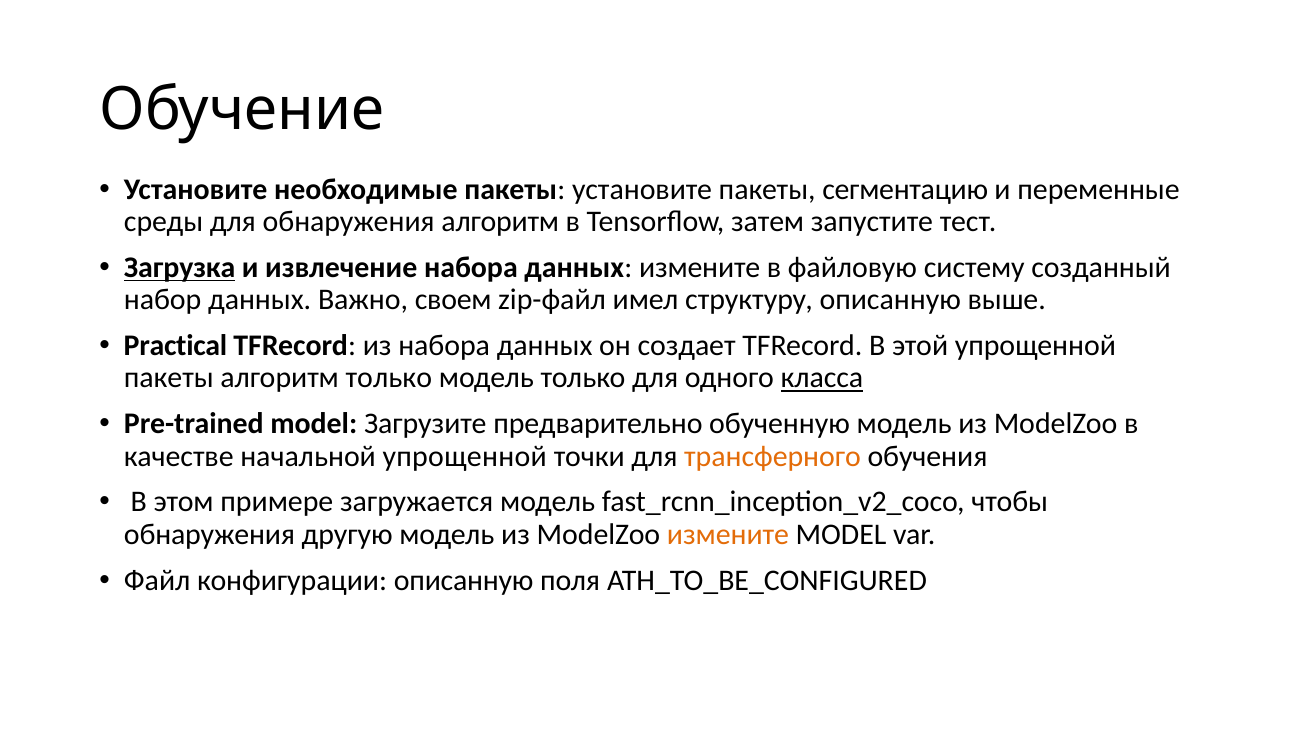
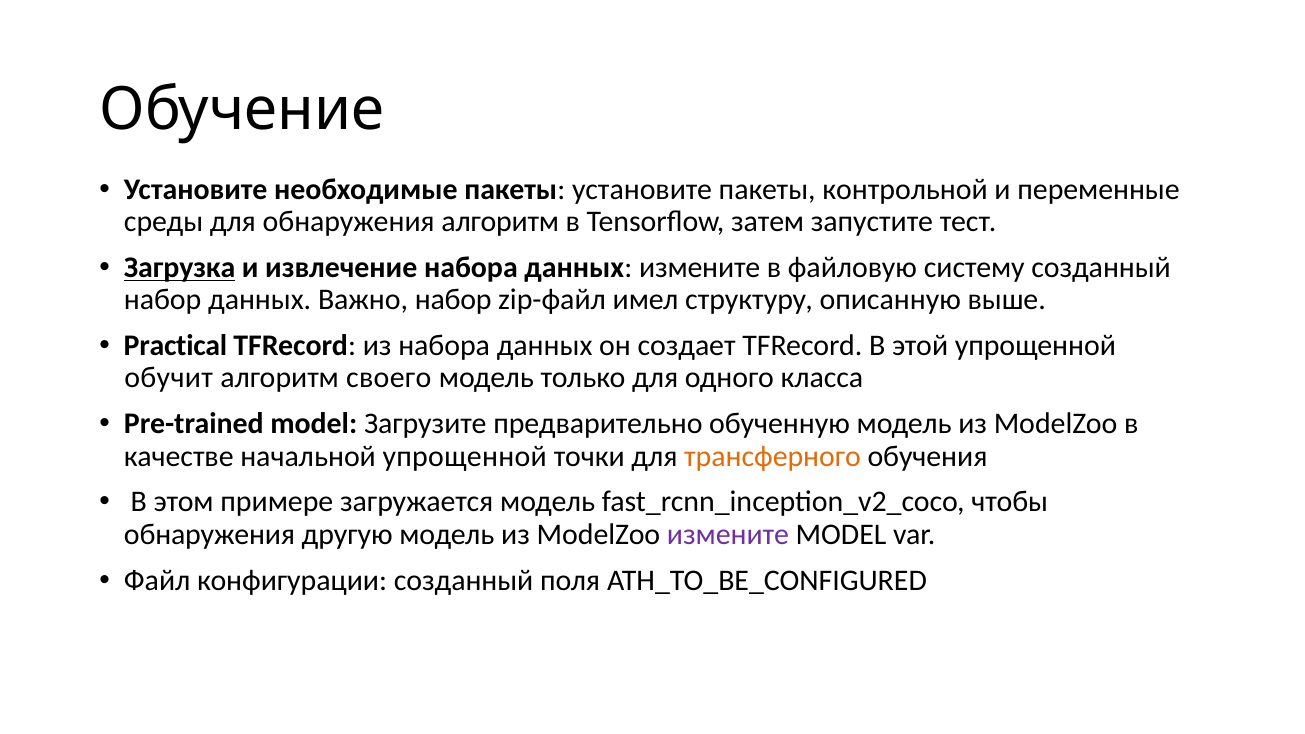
сегментацию: сегментацию -> контрольной (905, 189)
Важно своем: своем -> набор (453, 300)
пакеты: пакеты -> обучит (169, 378)
алгоритм только: только -> своего (389, 378)
класса underline: present -> none (822, 378)
измените colour: orange -> purple (728, 534)
конфигурации описанную: описанную -> созданный (464, 580)
